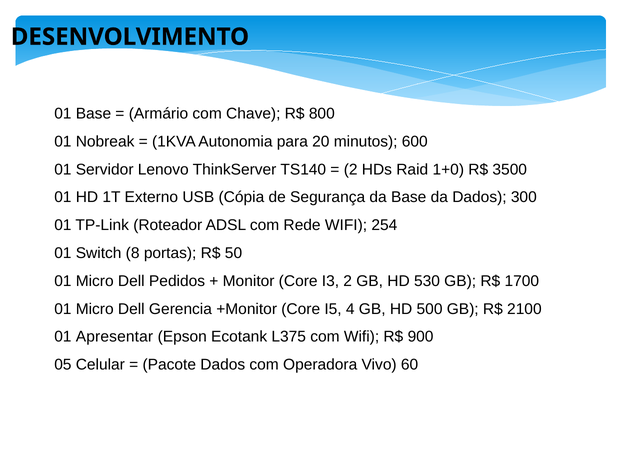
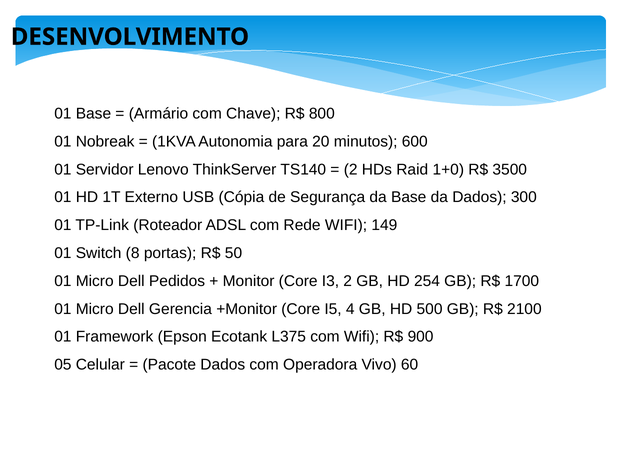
254: 254 -> 149 (384, 226)
530: 530 -> 254 (427, 281)
Apresentar: Apresentar -> Framework (115, 337)
